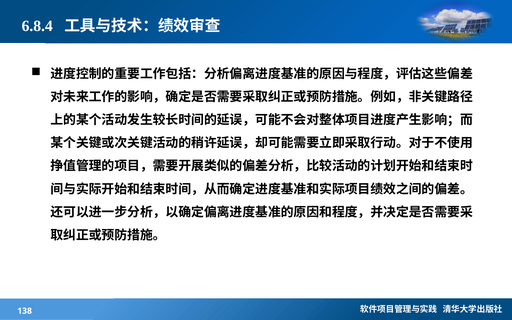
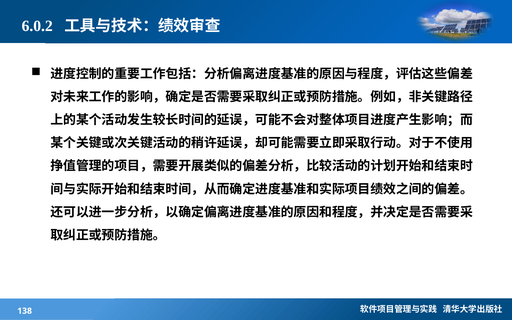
6.8.4: 6.8.4 -> 6.0.2 (37, 26)
